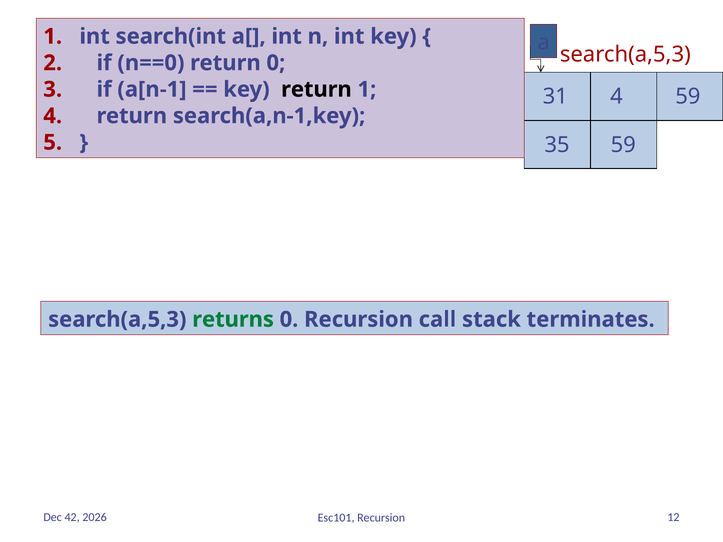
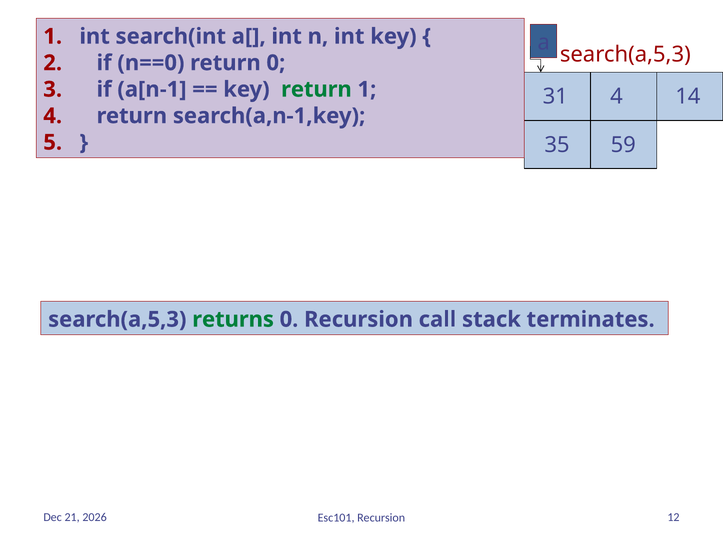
return colour: black -> green (316, 89)
4 59: 59 -> 14 (688, 97)
42: 42 -> 21 (72, 518)
